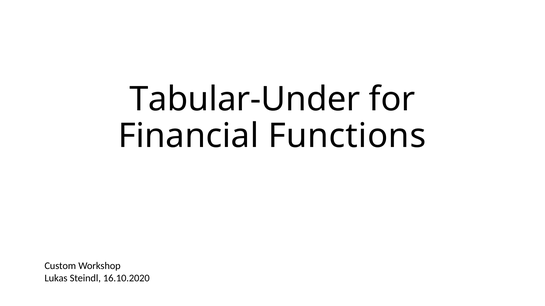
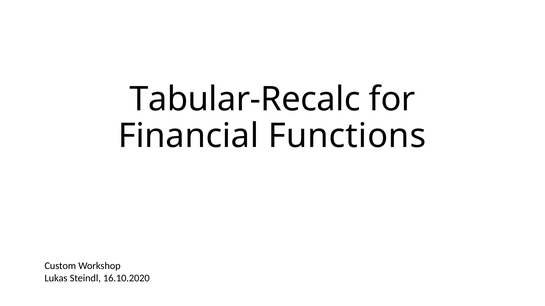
Tabular-Under: Tabular-Under -> Tabular-Recalc (245, 99)
